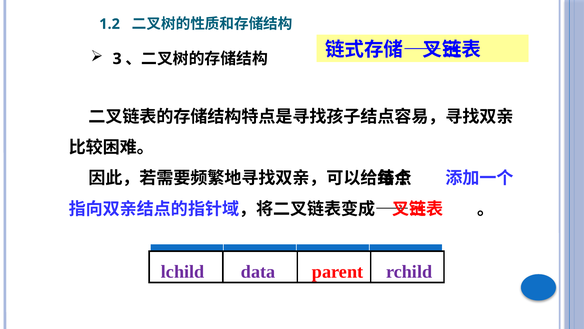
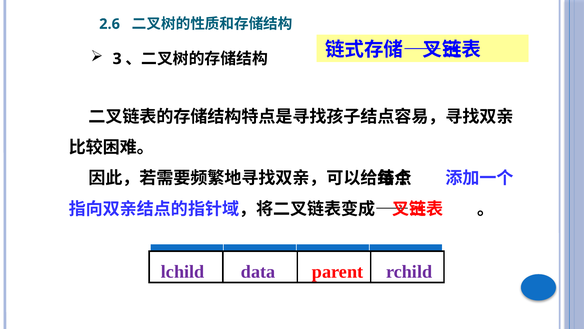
1.2: 1.2 -> 2.6 (110, 24)
